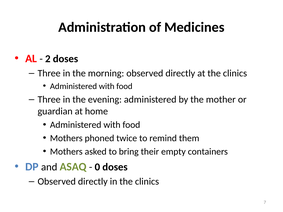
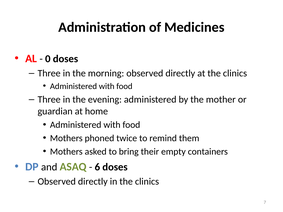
2: 2 -> 0 (48, 59)
0: 0 -> 6 (97, 167)
